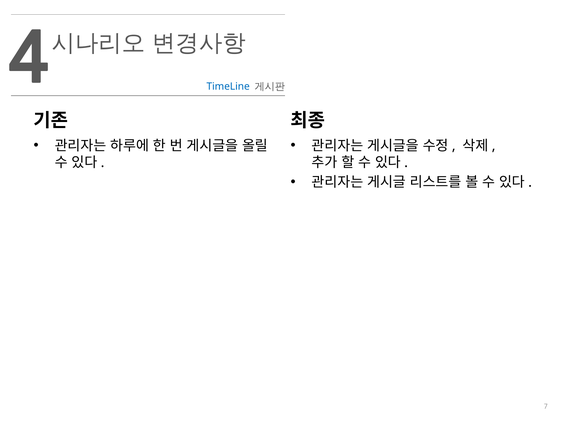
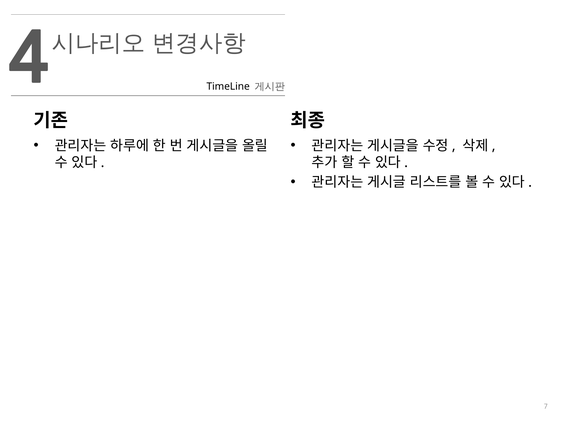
TimeLine colour: blue -> black (228, 87)
